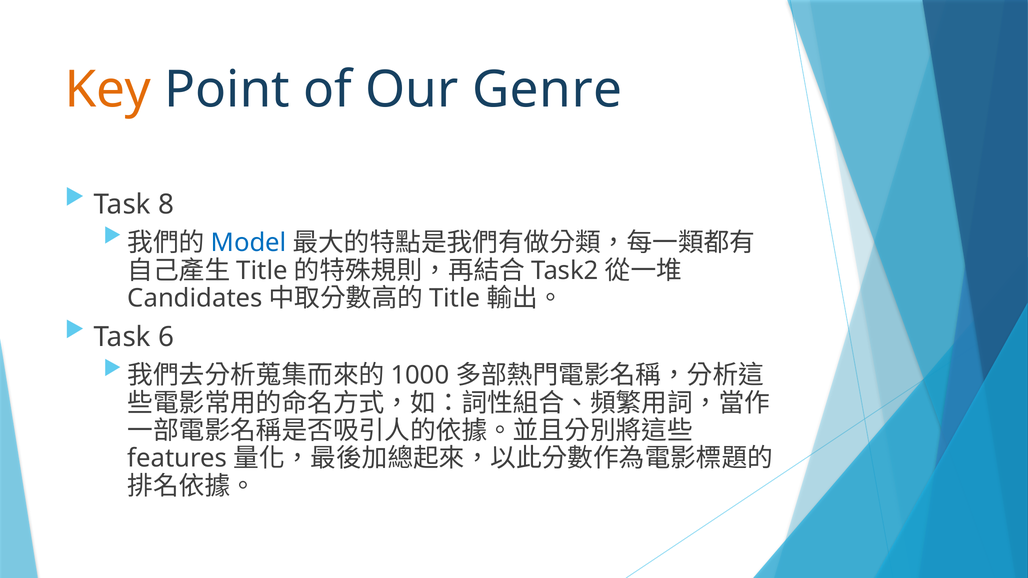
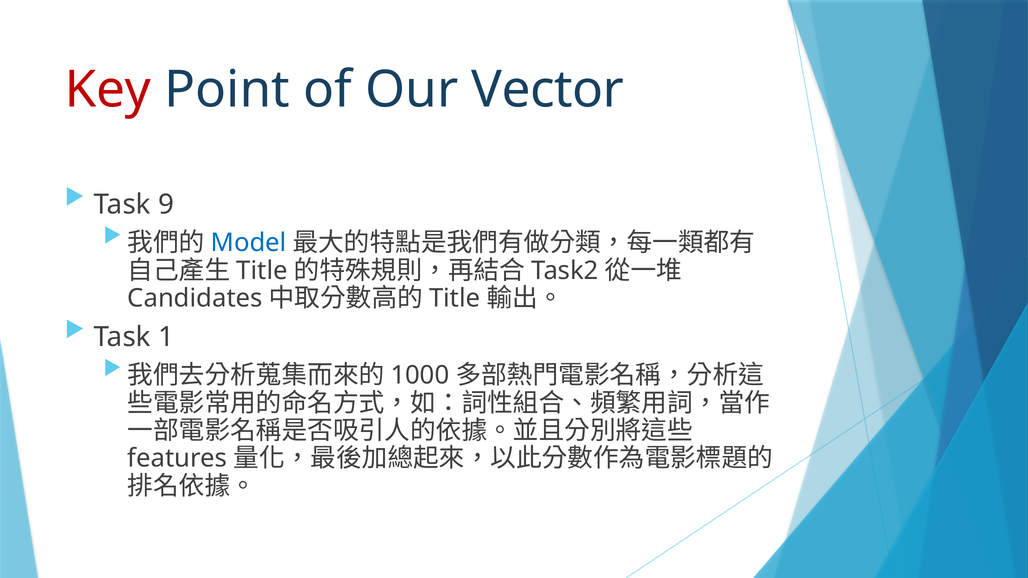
Key colour: orange -> red (108, 90)
Genre: Genre -> Vector (548, 90)
8: 8 -> 9 (166, 205)
6: 6 -> 1 (166, 337)
